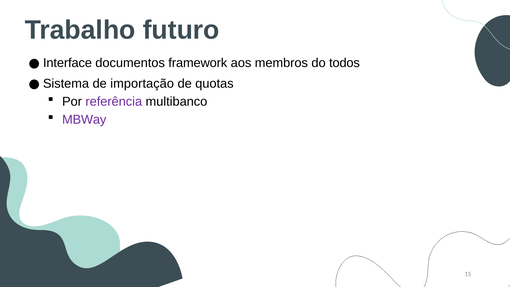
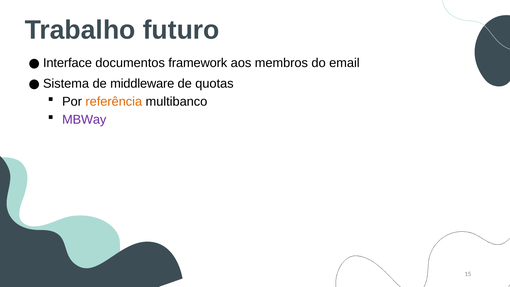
todos: todos -> email (344, 63)
importação: importação -> middleware (142, 84)
referência colour: purple -> orange (114, 102)
